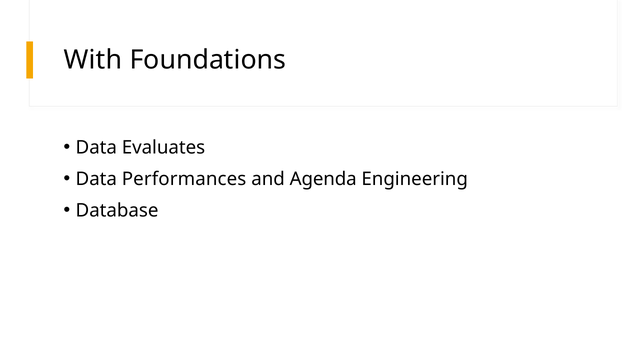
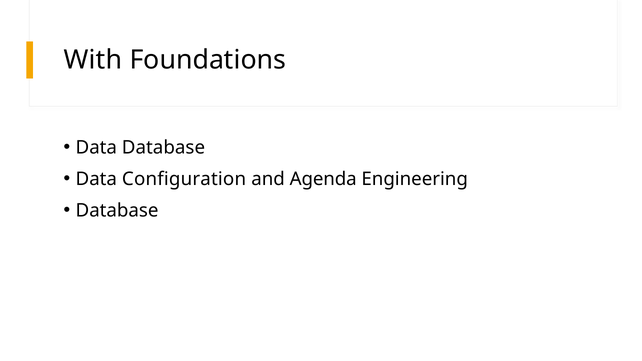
Data Evaluates: Evaluates -> Database (163, 148)
Performances: Performances -> Configuration (184, 179)
